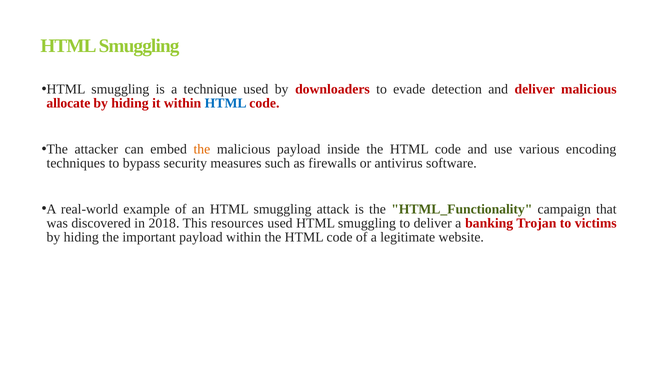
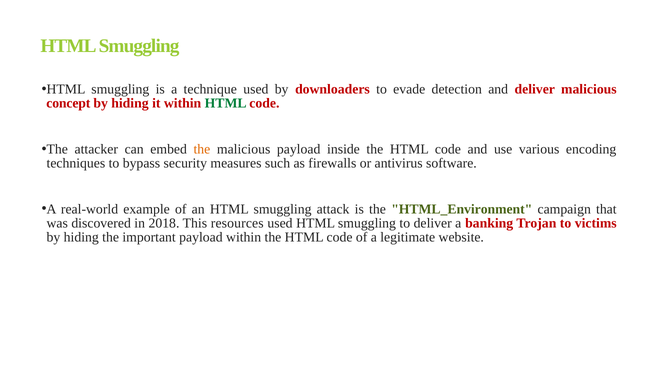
allocate: allocate -> concept (68, 103)
HTML colour: blue -> green (226, 103)
HTML_Functionality: HTML_Functionality -> HTML_Environment (462, 209)
